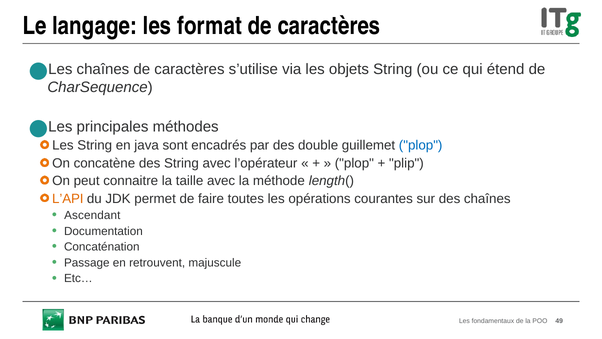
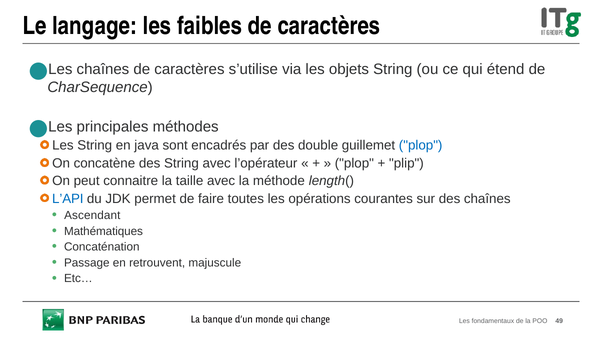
format: format -> faibles (210, 26)
L’API colour: orange -> blue (68, 198)
Documentation: Documentation -> Mathématiques (103, 231)
